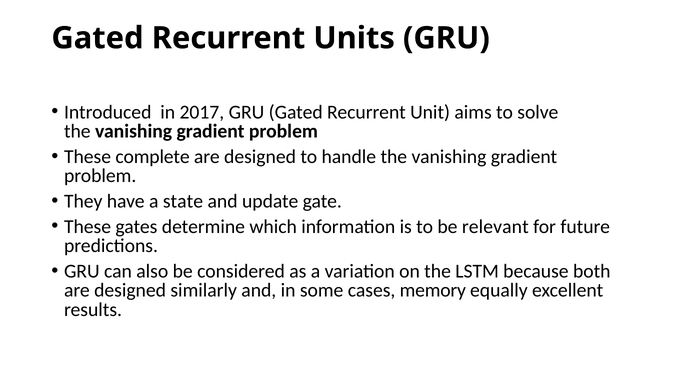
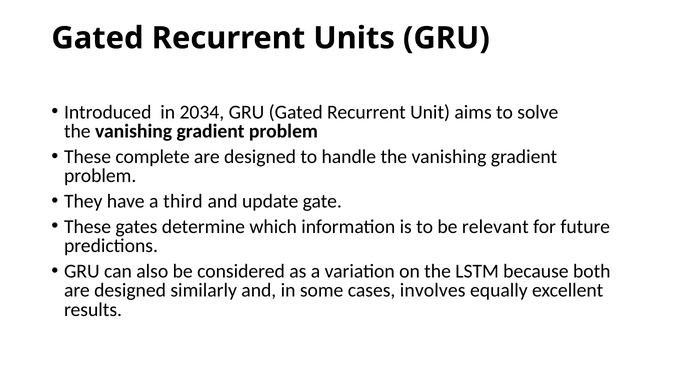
2017: 2017 -> 2034 (202, 112)
state: state -> third (183, 201)
memory: memory -> involves (433, 290)
